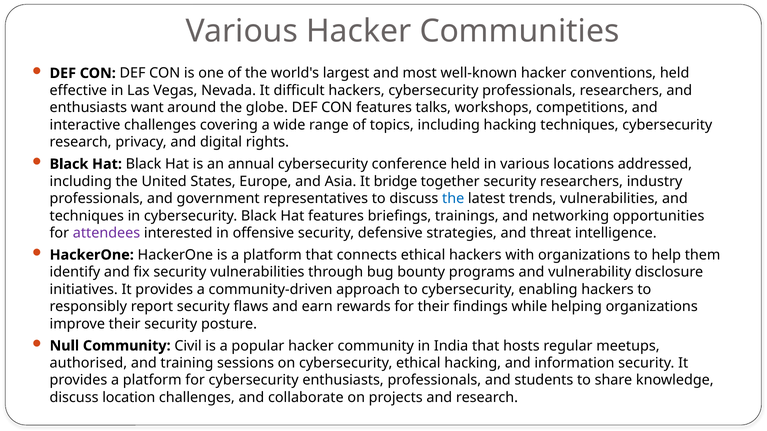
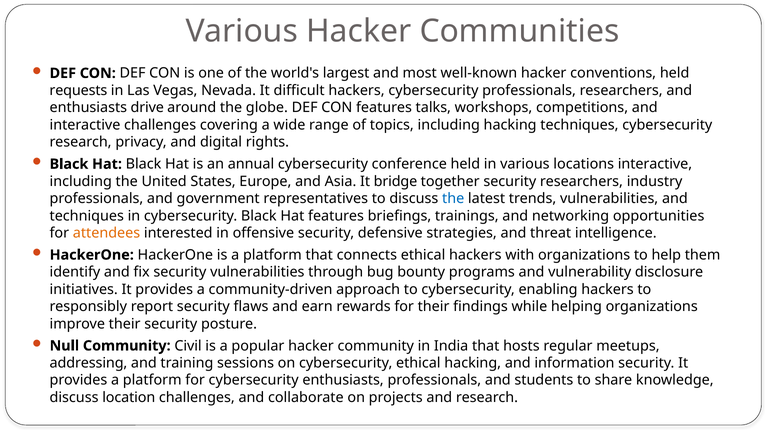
effective: effective -> requests (78, 91)
want: want -> drive (147, 108)
locations addressed: addressed -> interactive (655, 164)
attendees colour: purple -> orange (107, 233)
authorised: authorised -> addressing (88, 363)
